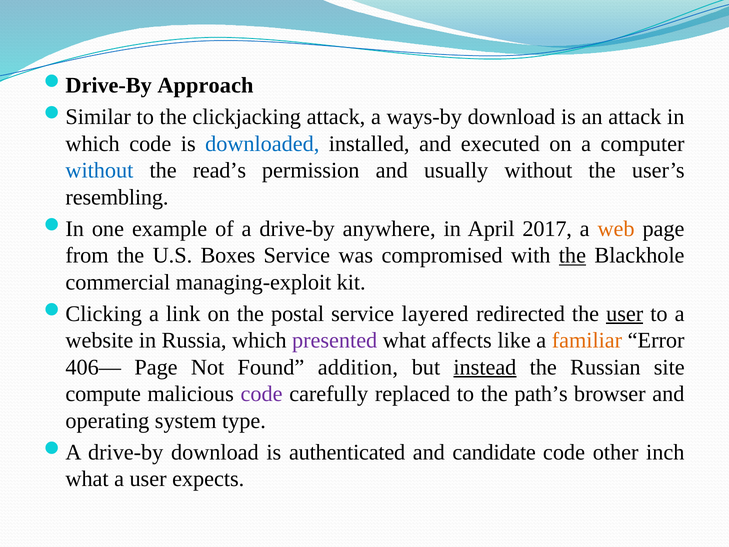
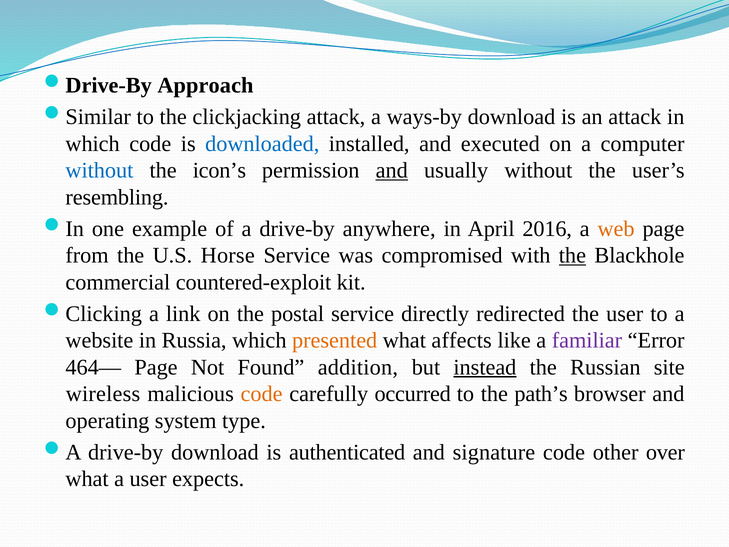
read’s: read’s -> icon’s (219, 170)
and underline: none -> present (392, 170)
2017: 2017 -> 2016 (547, 229)
Boxes: Boxes -> Horse (228, 255)
managing-exploit: managing-exploit -> countered-exploit (254, 282)
layered: layered -> directly (435, 314)
user underline: present -> none (625, 314)
presented colour: purple -> orange (335, 340)
familiar colour: orange -> purple (587, 340)
406—: 406— -> 464— (93, 367)
compute: compute -> wireless (103, 394)
code colour: purple -> orange (262, 394)
replaced: replaced -> occurred (413, 394)
candidate: candidate -> signature (494, 452)
inch: inch -> over (665, 452)
